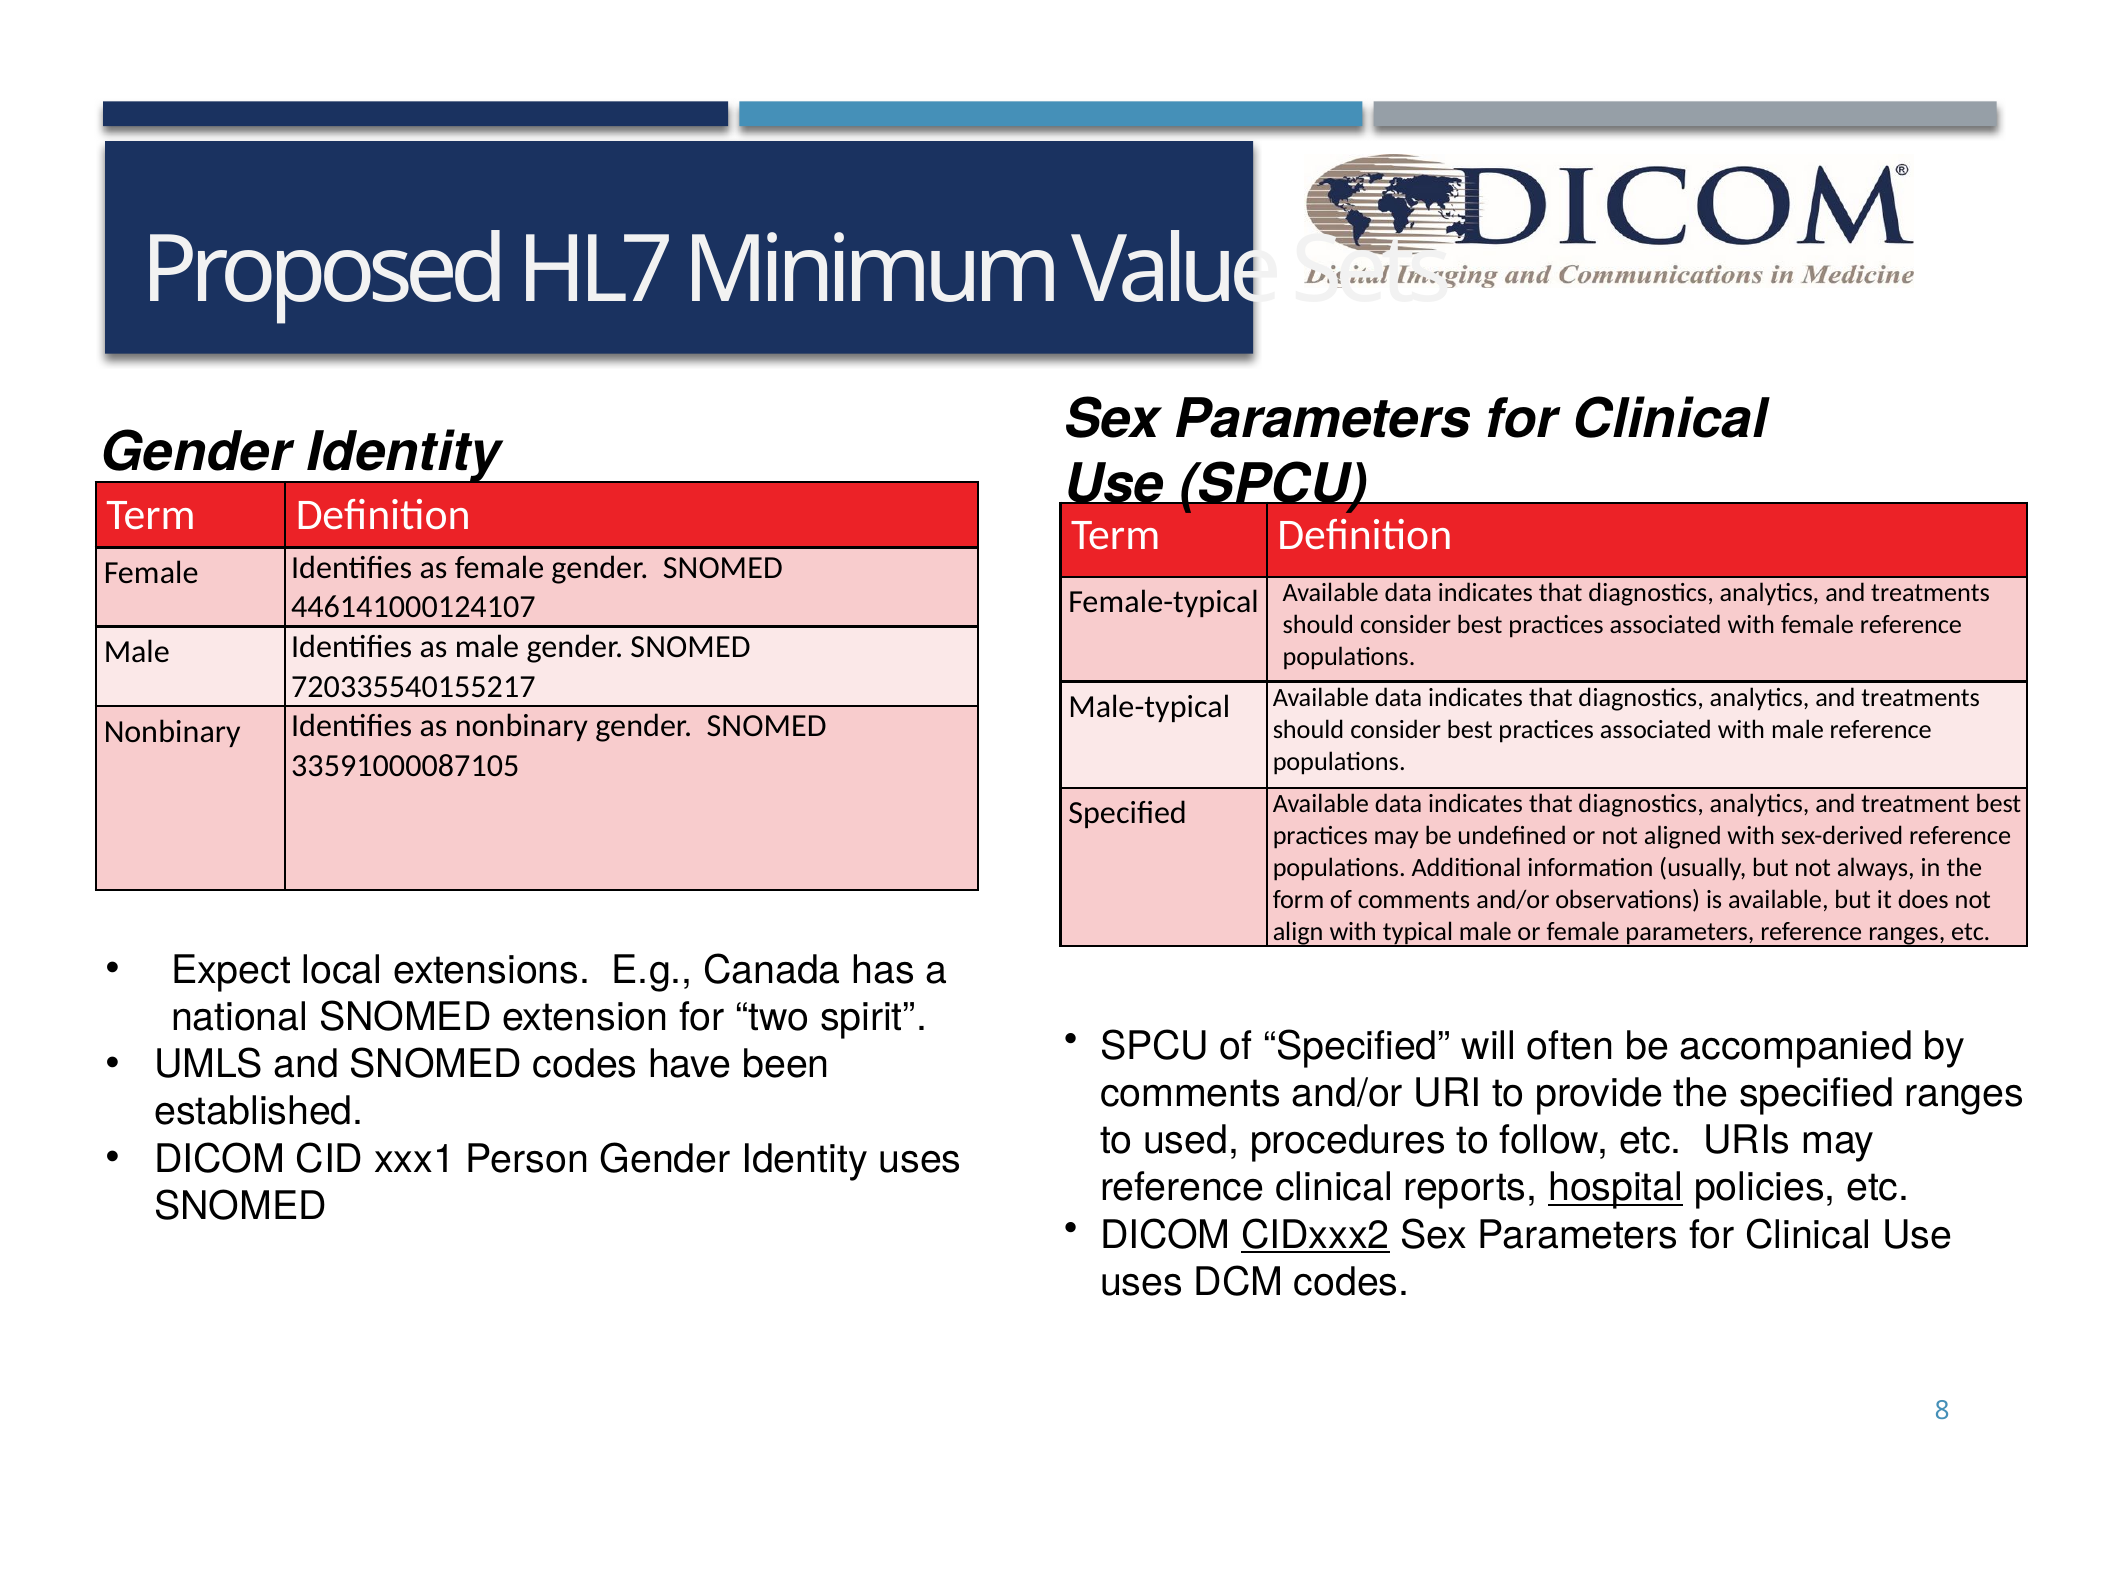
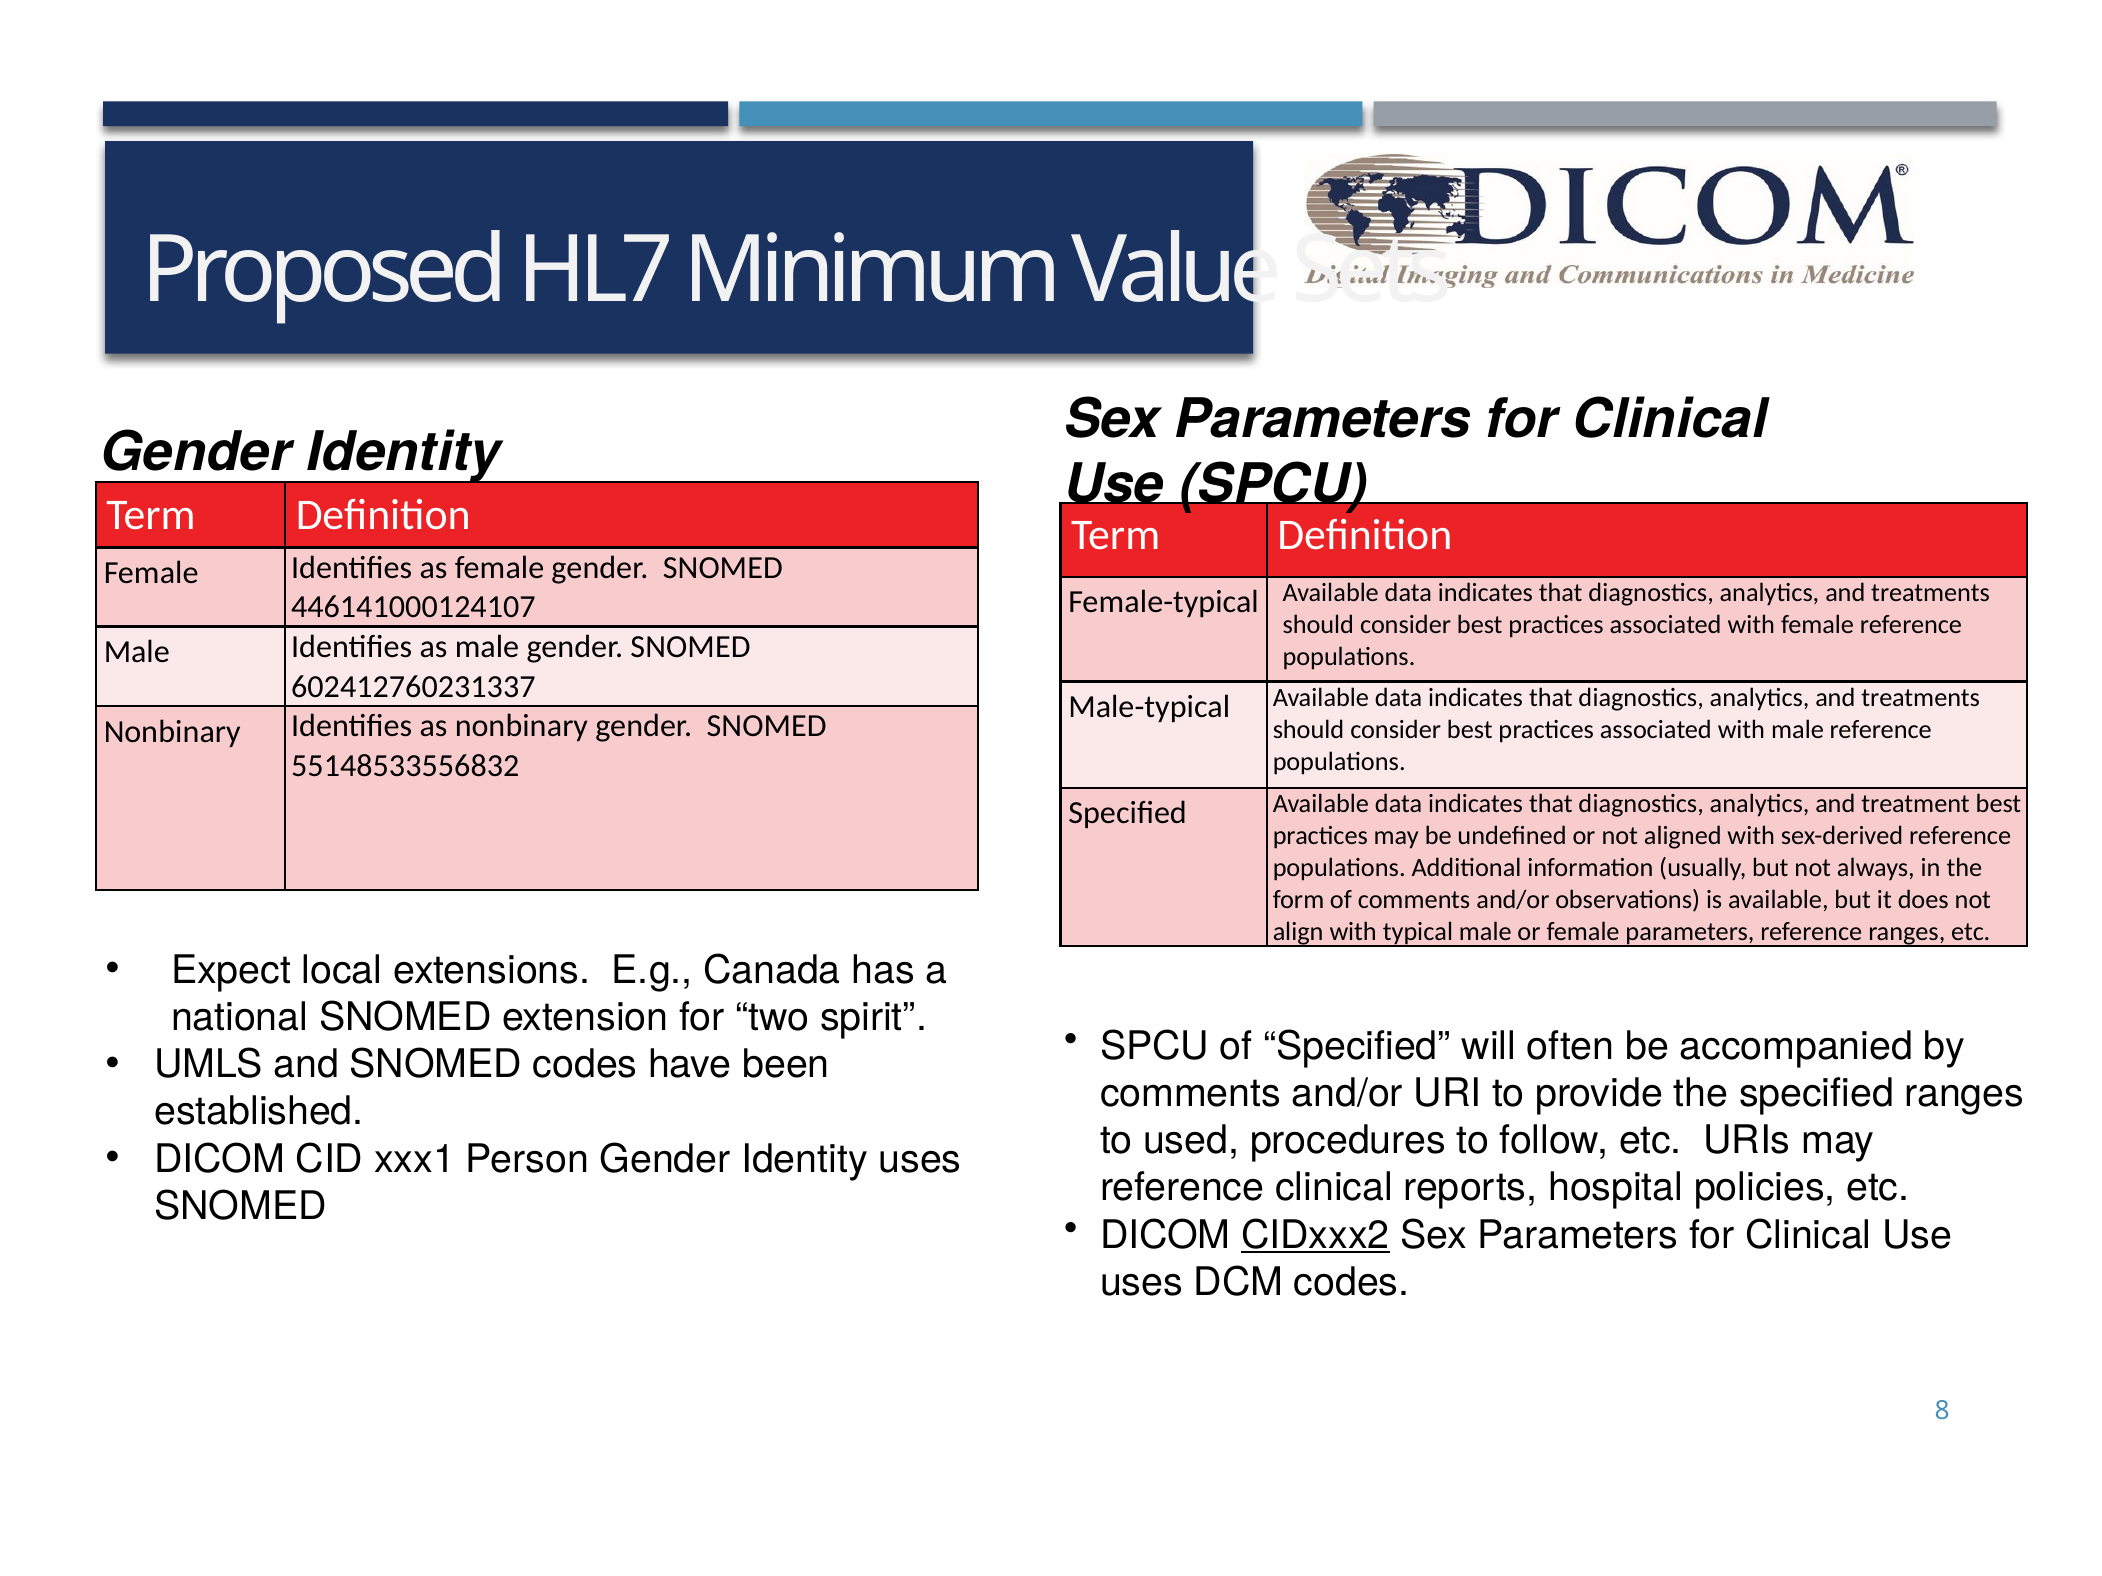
720335540155217: 720335540155217 -> 602412760231337 (413, 687)
33591000087105: 33591000087105 -> 55148533556832 (405, 766)
hospital underline: present -> none (1616, 1188)
